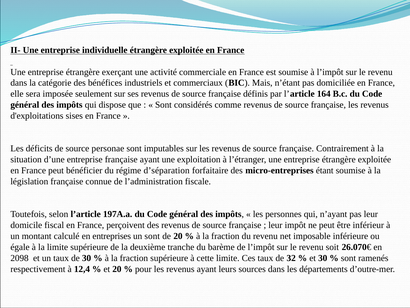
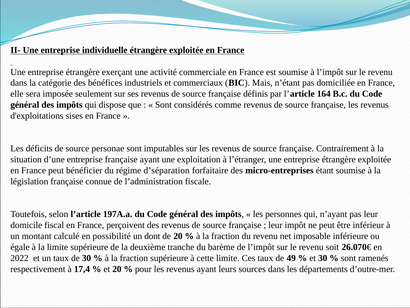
entreprises: entreprises -> possibilité (112, 236)
un sont: sont -> dont (152, 236)
2098: 2098 -> 2022 (20, 258)
32: 32 -> 49 (291, 258)
12,4: 12,4 -> 17,4 (82, 269)
